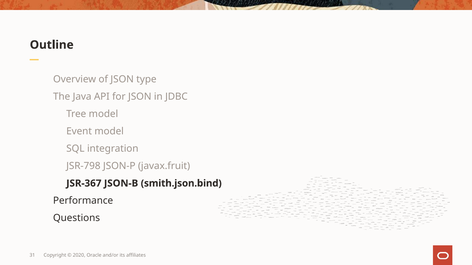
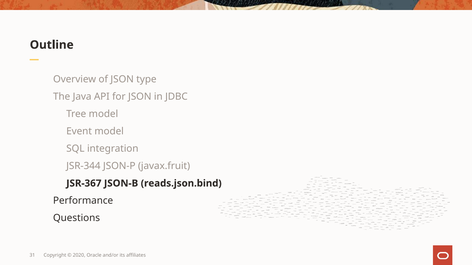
JSR-798: JSR-798 -> JSR-344 (83, 166)
smith.json.bind: smith.json.bind -> reads.json.bind (181, 184)
